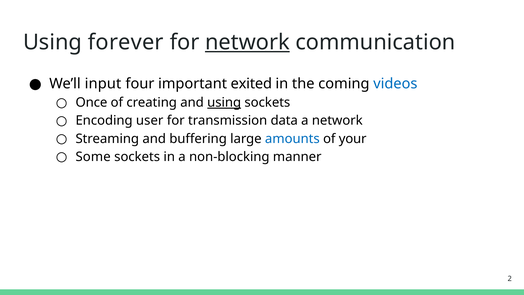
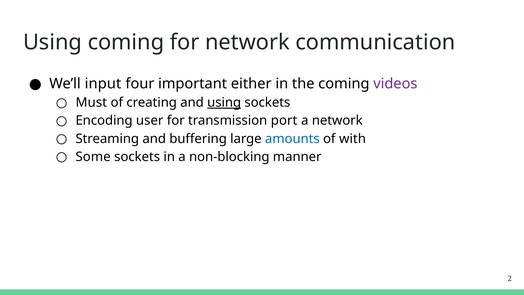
Using forever: forever -> coming (126, 42)
network underline: present -> none (247, 42)
exited: exited -> either (251, 84)
videos colour: blue -> purple (395, 84)
Once: Once -> Must (91, 102)
data: data -> port (284, 121)
your: your -> with (353, 139)
